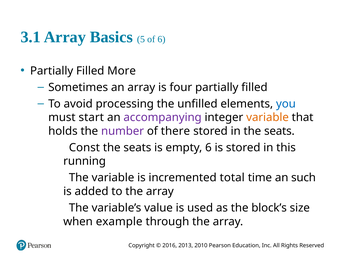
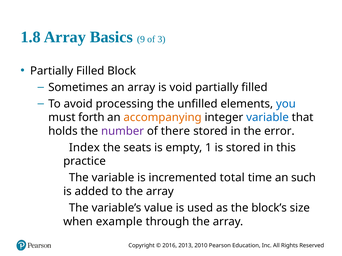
3.1: 3.1 -> 1.8 (31, 37)
5: 5 -> 9 (141, 39)
of 6: 6 -> 3 (162, 39)
More: More -> Block (122, 71)
four: four -> void (181, 87)
start: start -> forth (91, 118)
accompanying colour: purple -> orange (163, 118)
variable colour: orange -> blue (268, 118)
in the seats: seats -> error (279, 131)
Const: Const -> Index (84, 148)
empty 6: 6 -> 1 (208, 148)
running: running -> practice (85, 162)
